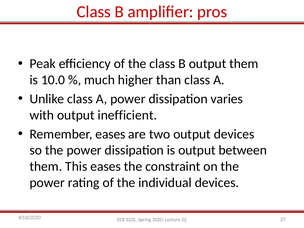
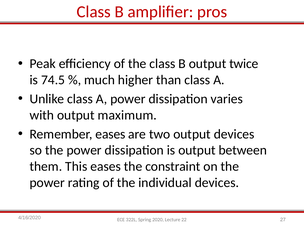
output them: them -> twice (244, 64)
10.0: 10.0 -> 74.5 (53, 80)
inefficient: inefficient -> maximum (127, 115)
